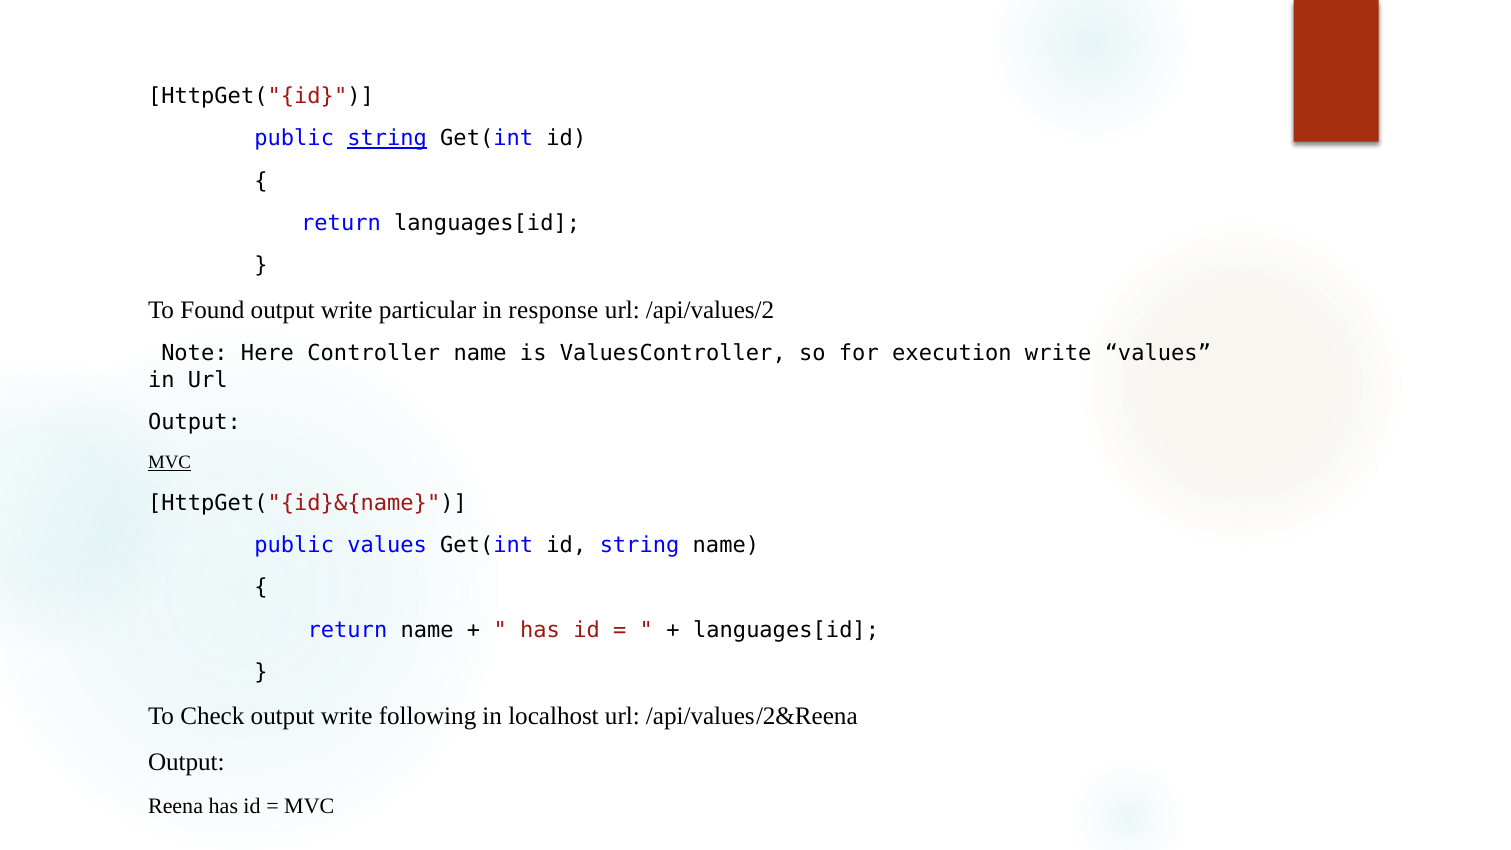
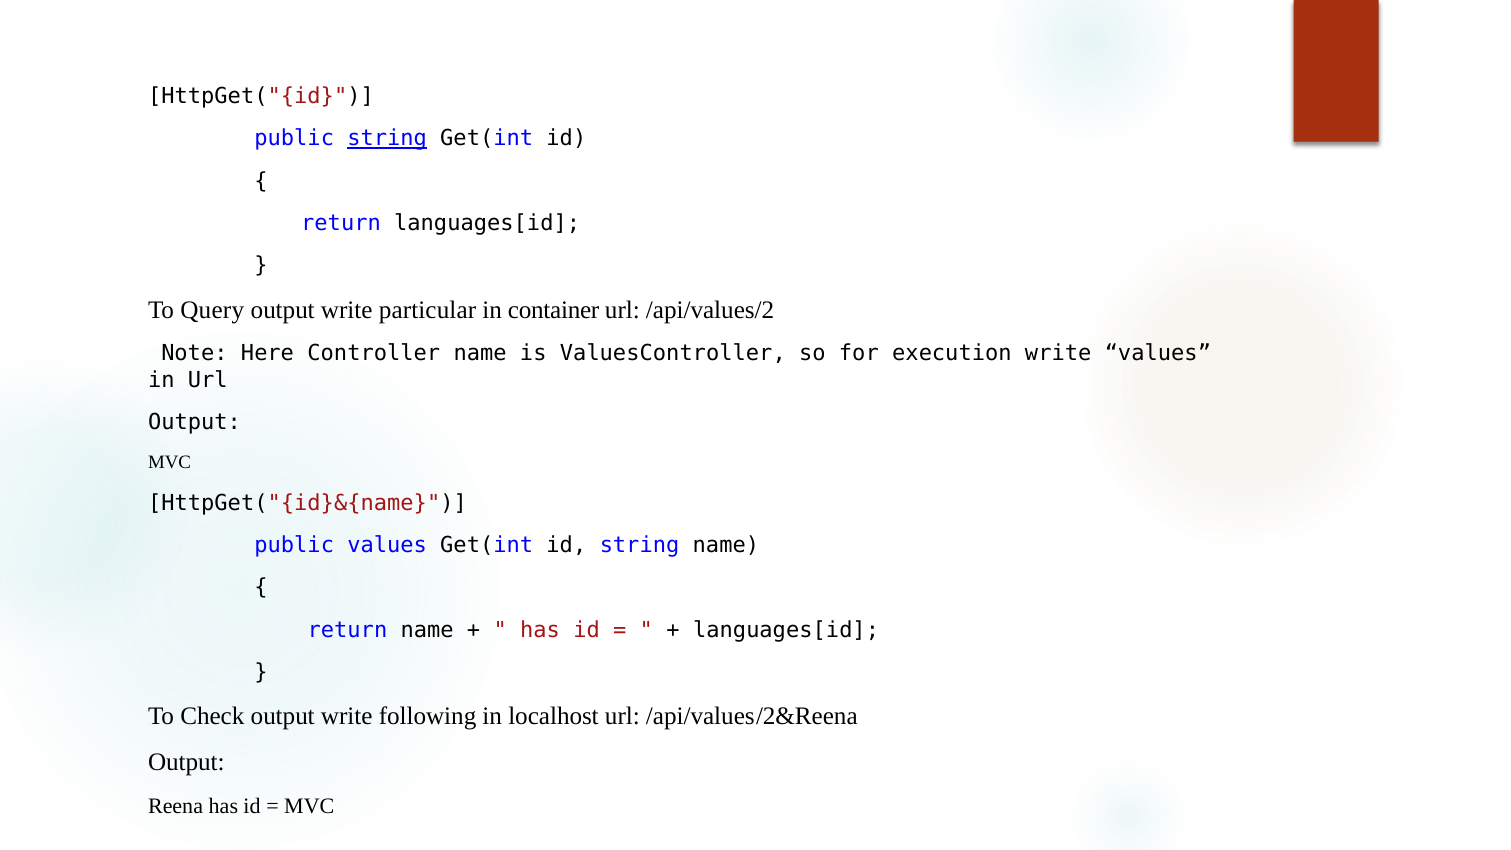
Found: Found -> Query (212, 310)
response: response -> container (554, 310)
MVC underline: present -> none (170, 462)
